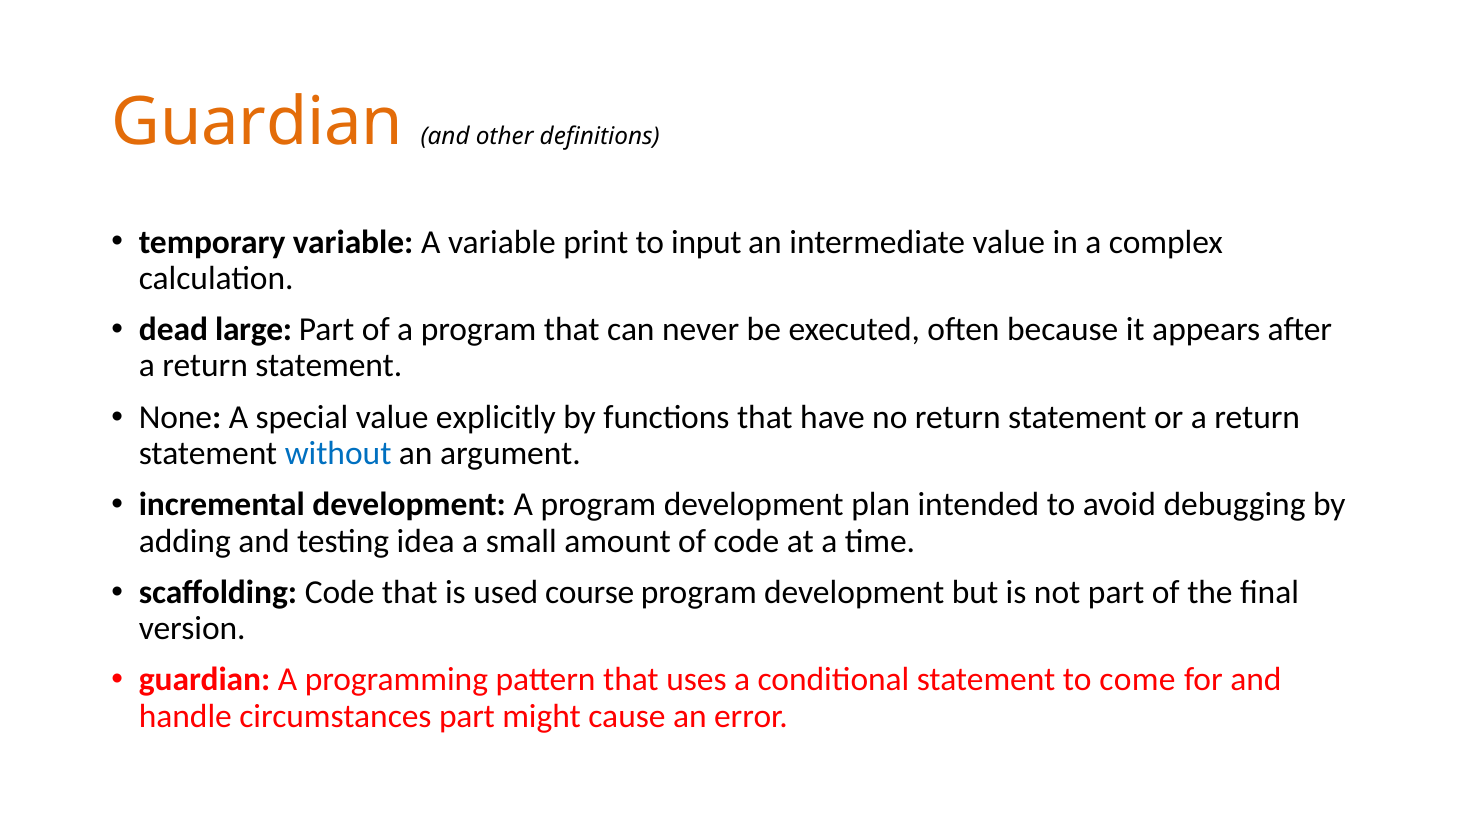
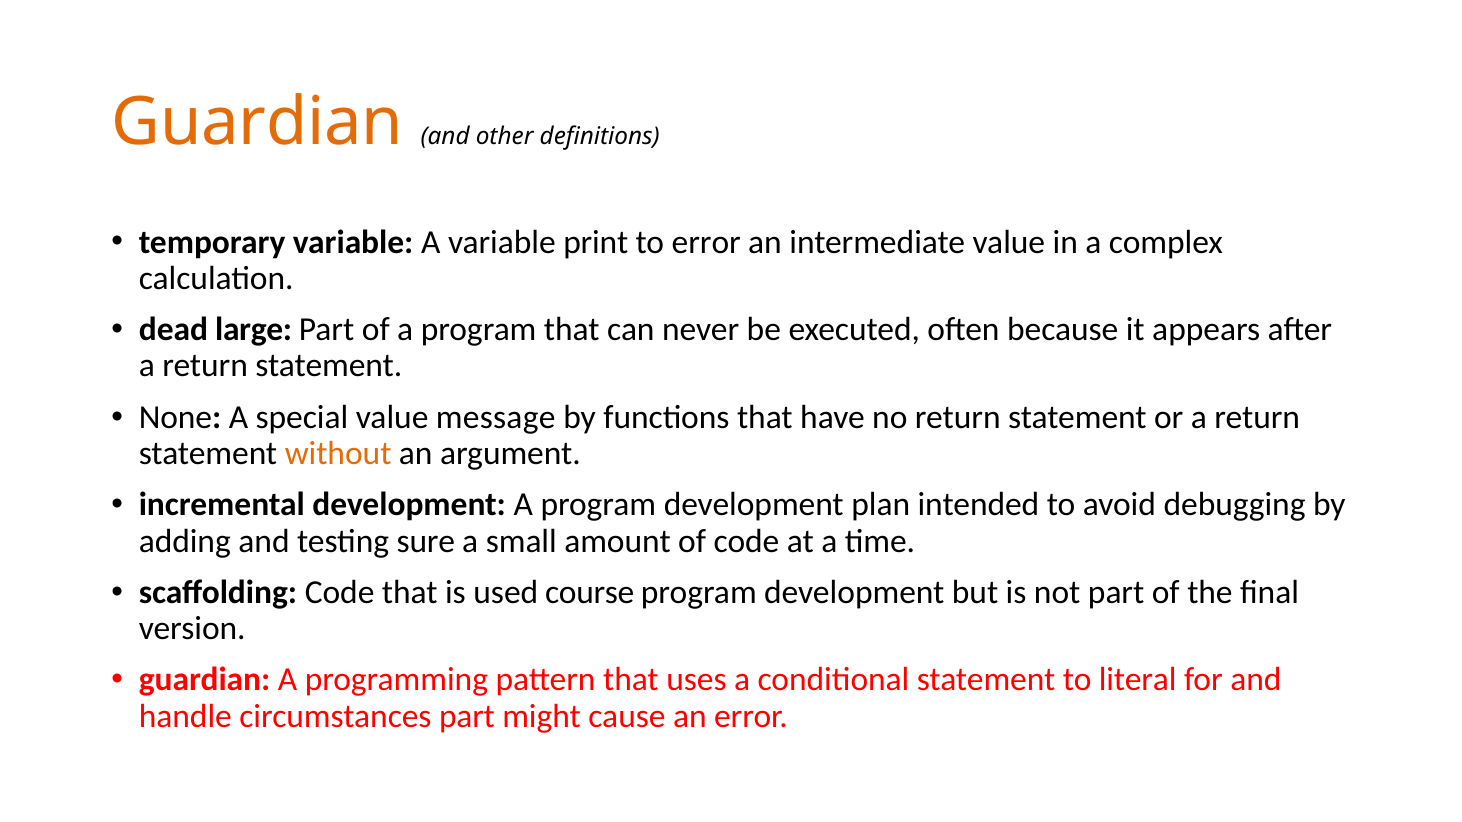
to input: input -> error (706, 242)
explicitly: explicitly -> message (496, 417)
without colour: blue -> orange (338, 454)
idea: idea -> sure (426, 541)
come: come -> literal (1138, 680)
